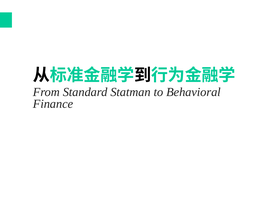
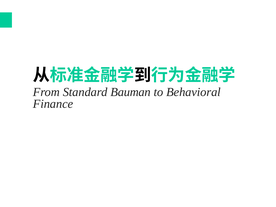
Statman: Statman -> Bauman (131, 92)
